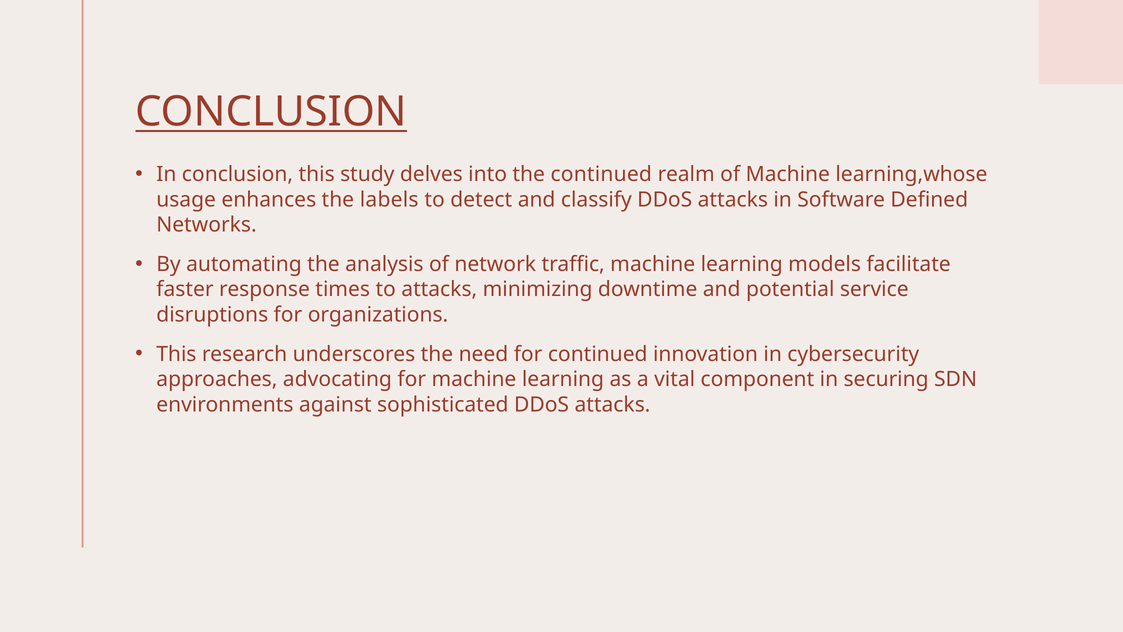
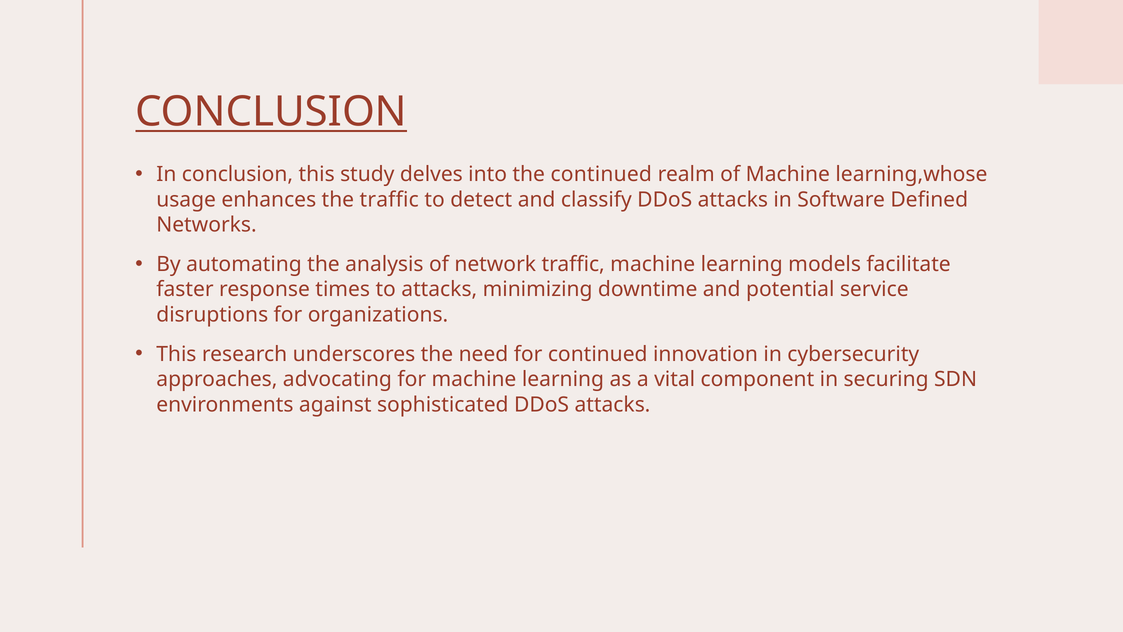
the labels: labels -> traffic (389, 200)
